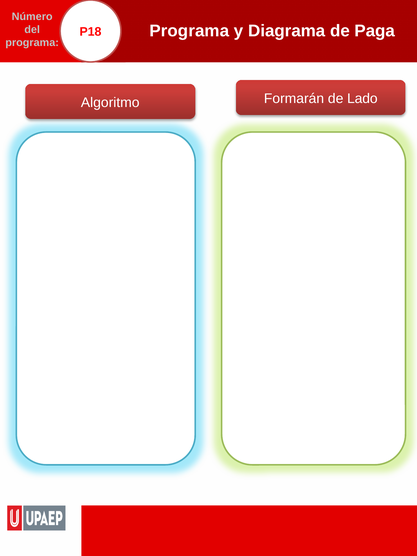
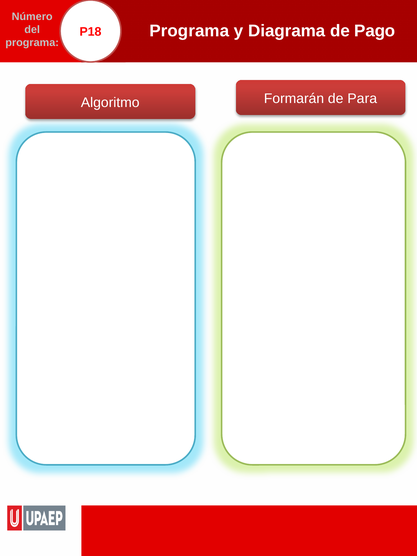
Paga: Paga -> Pago (375, 31)
Lado: Lado -> Para (362, 99)
